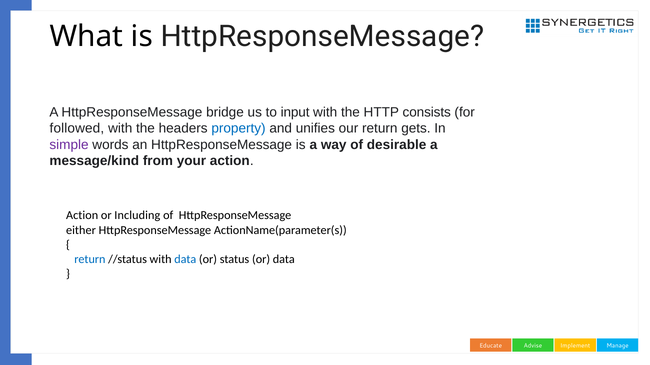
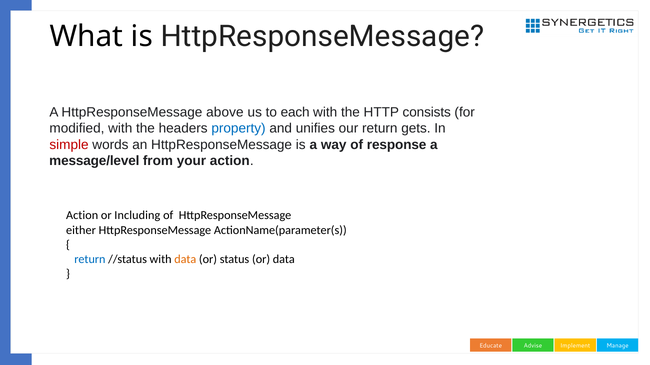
bridge: bridge -> above (225, 112)
input: input -> each (295, 112)
followed: followed -> modified (77, 129)
simple colour: purple -> red (69, 145)
desirable: desirable -> response (397, 145)
message/kind: message/kind -> message/level (94, 161)
data colour: blue -> orange (185, 260)
